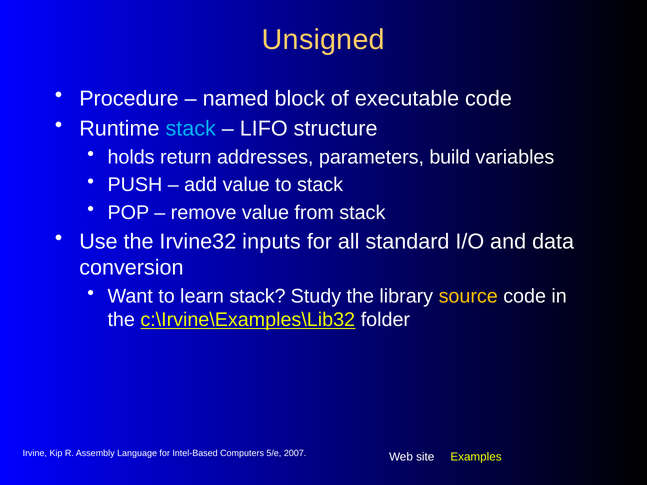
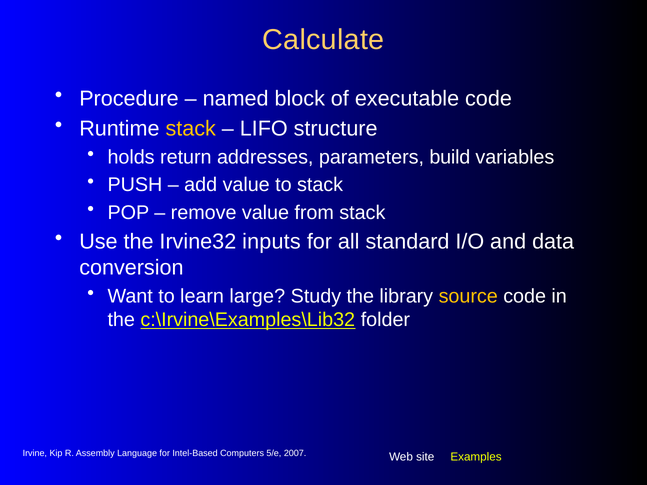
Unsigned: Unsigned -> Calculate (323, 40)
stack colour: light blue -> yellow (191, 129)
learn stack: stack -> large (257, 296)
